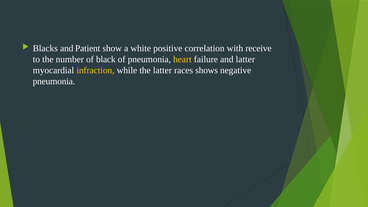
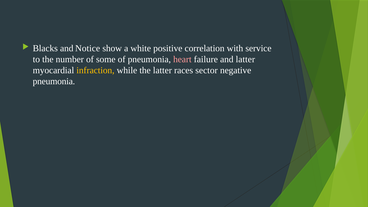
Patient: Patient -> Notice (88, 48)
receive: receive -> service (258, 48)
black: black -> some (106, 59)
heart colour: yellow -> pink (182, 59)
shows: shows -> sector (207, 70)
